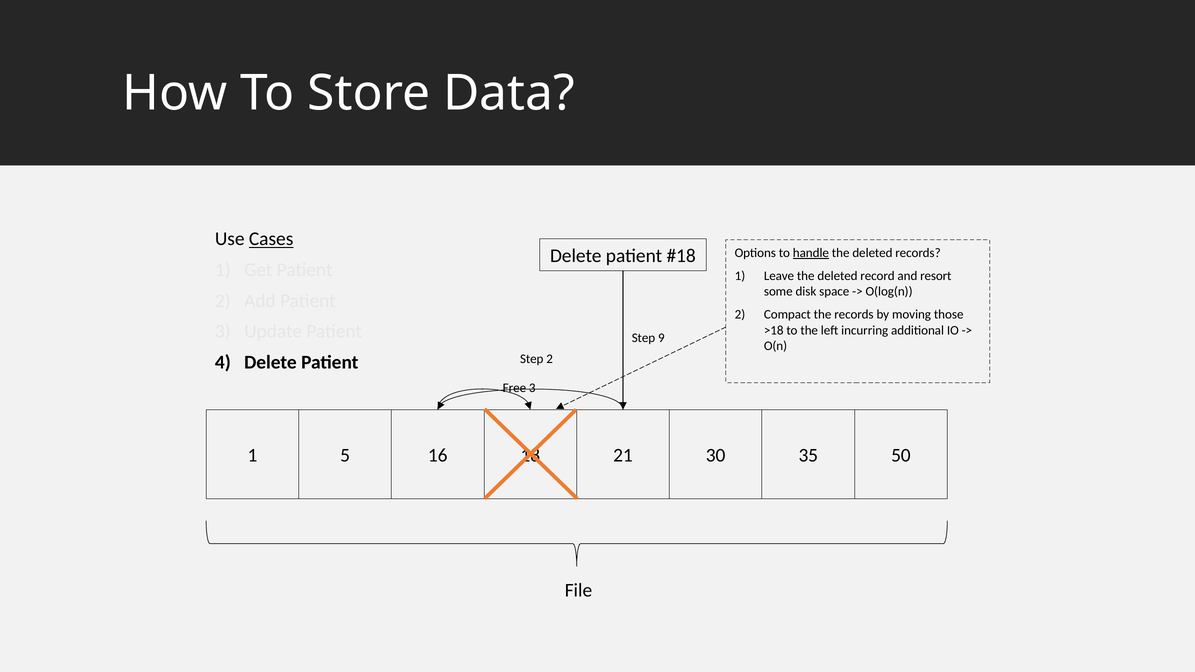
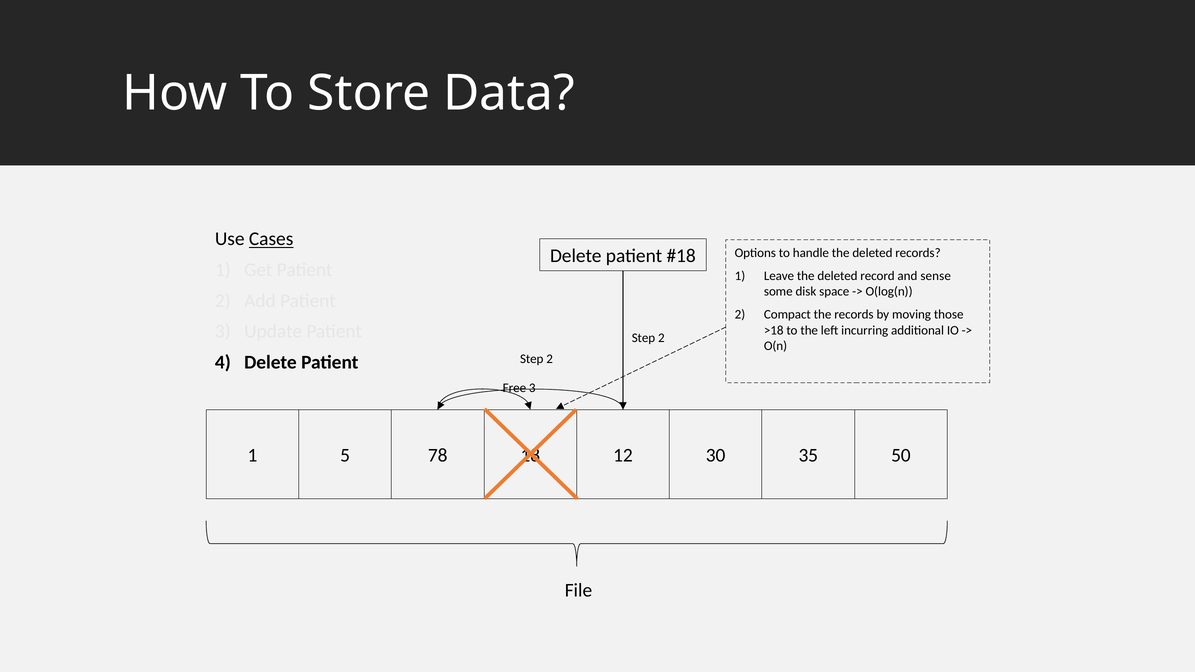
handle underline: present -> none (811, 253)
resort: resort -> sense (936, 276)
9: 9 -> 2 (661, 338)
16: 16 -> 78 (438, 456)
21: 21 -> 12 (623, 456)
